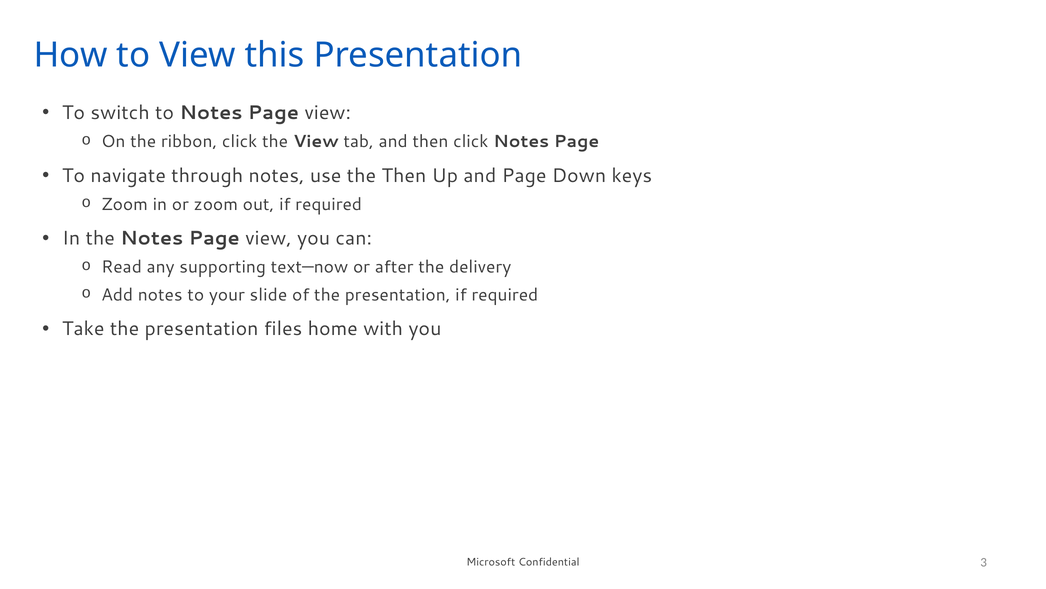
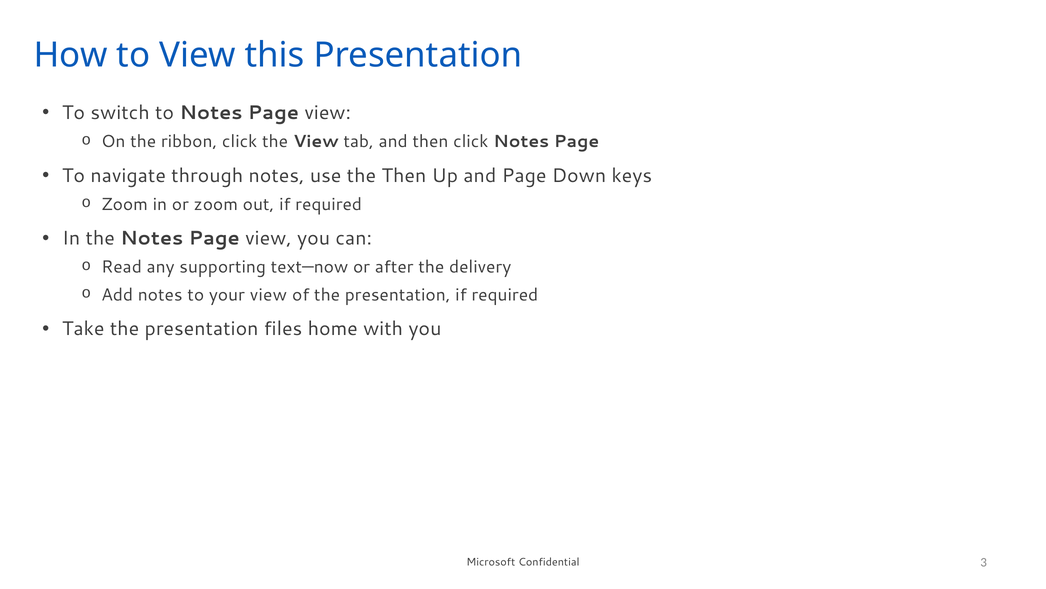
your slide: slide -> view (268, 294)
